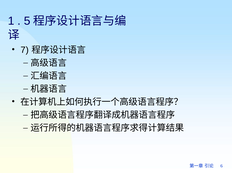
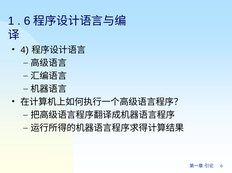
5: 5 -> 6 (27, 21)
7: 7 -> 4 (25, 50)
